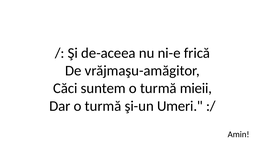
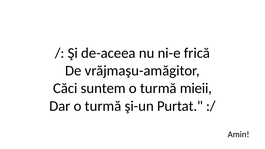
Umeri: Umeri -> Purtat (180, 106)
